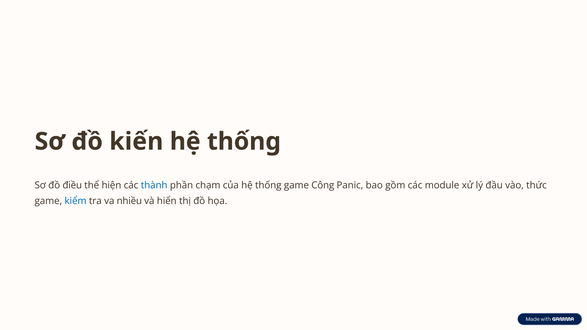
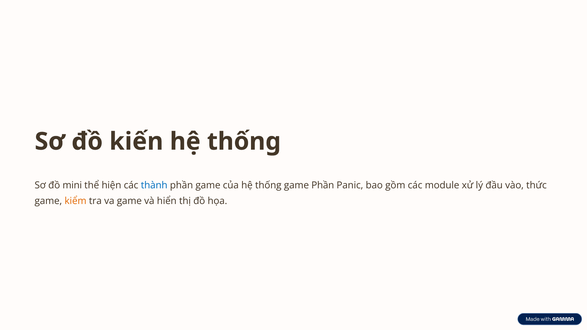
điều: điều -> mini (72, 185)
phần chạm: chạm -> game (208, 185)
game Công: Công -> Phần (323, 185)
kiểm colour: blue -> orange (76, 201)
va nhiều: nhiều -> game (129, 201)
